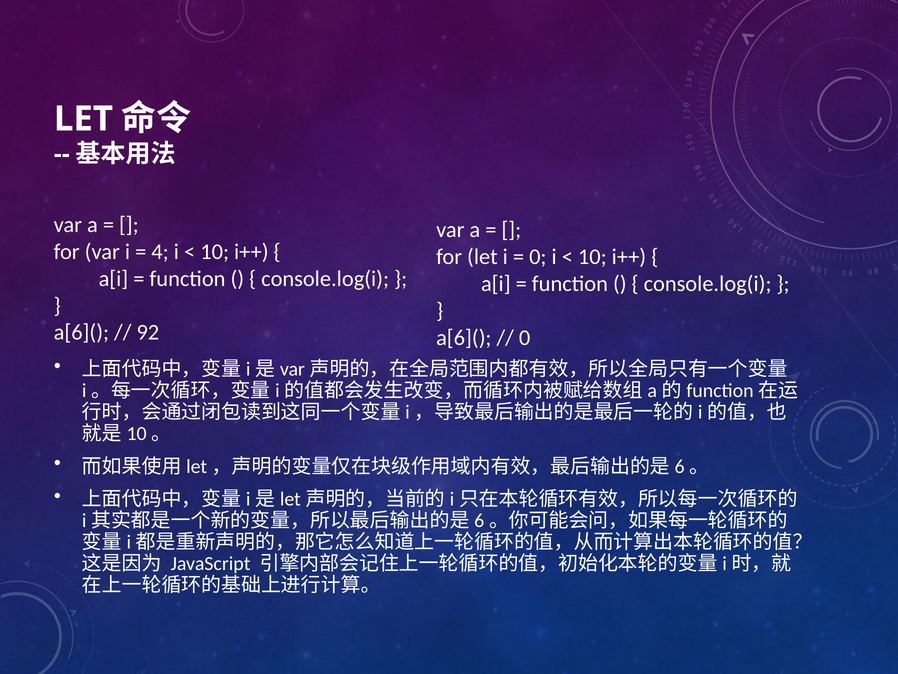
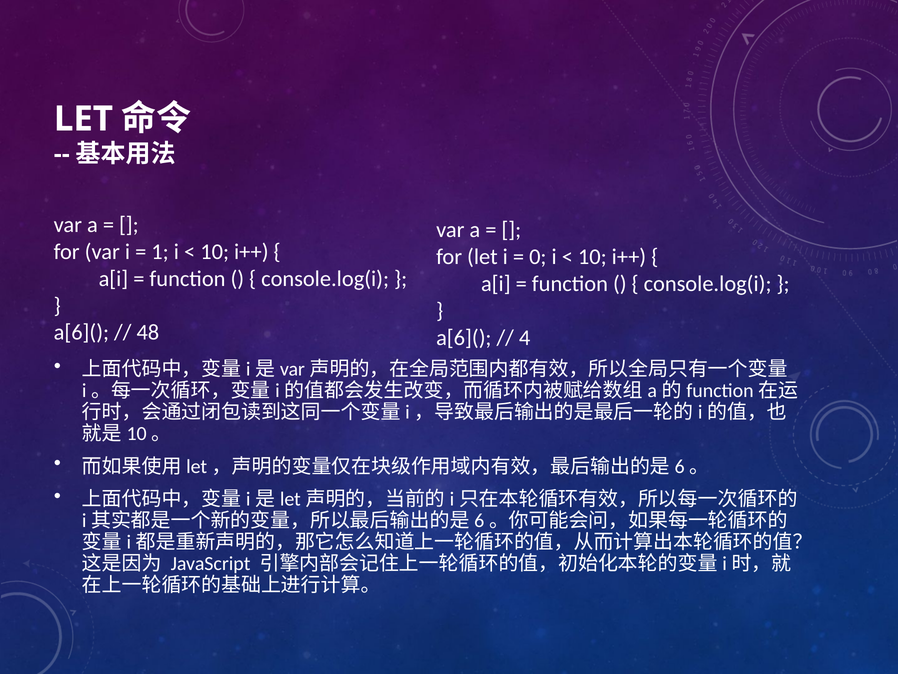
4: 4 -> 1 (160, 251)
92: 92 -> 48 (148, 332)
0: 0 -> 4 (525, 338)
